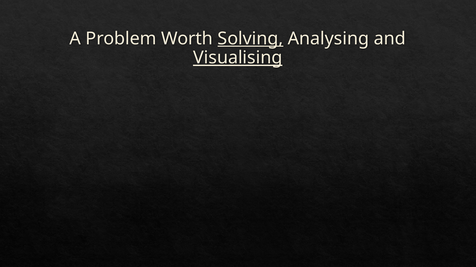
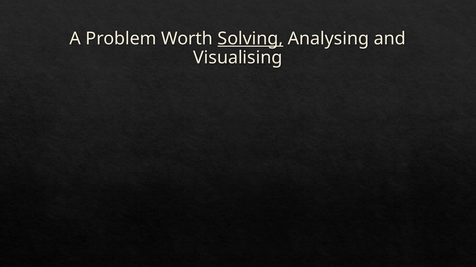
Visualising underline: present -> none (238, 58)
